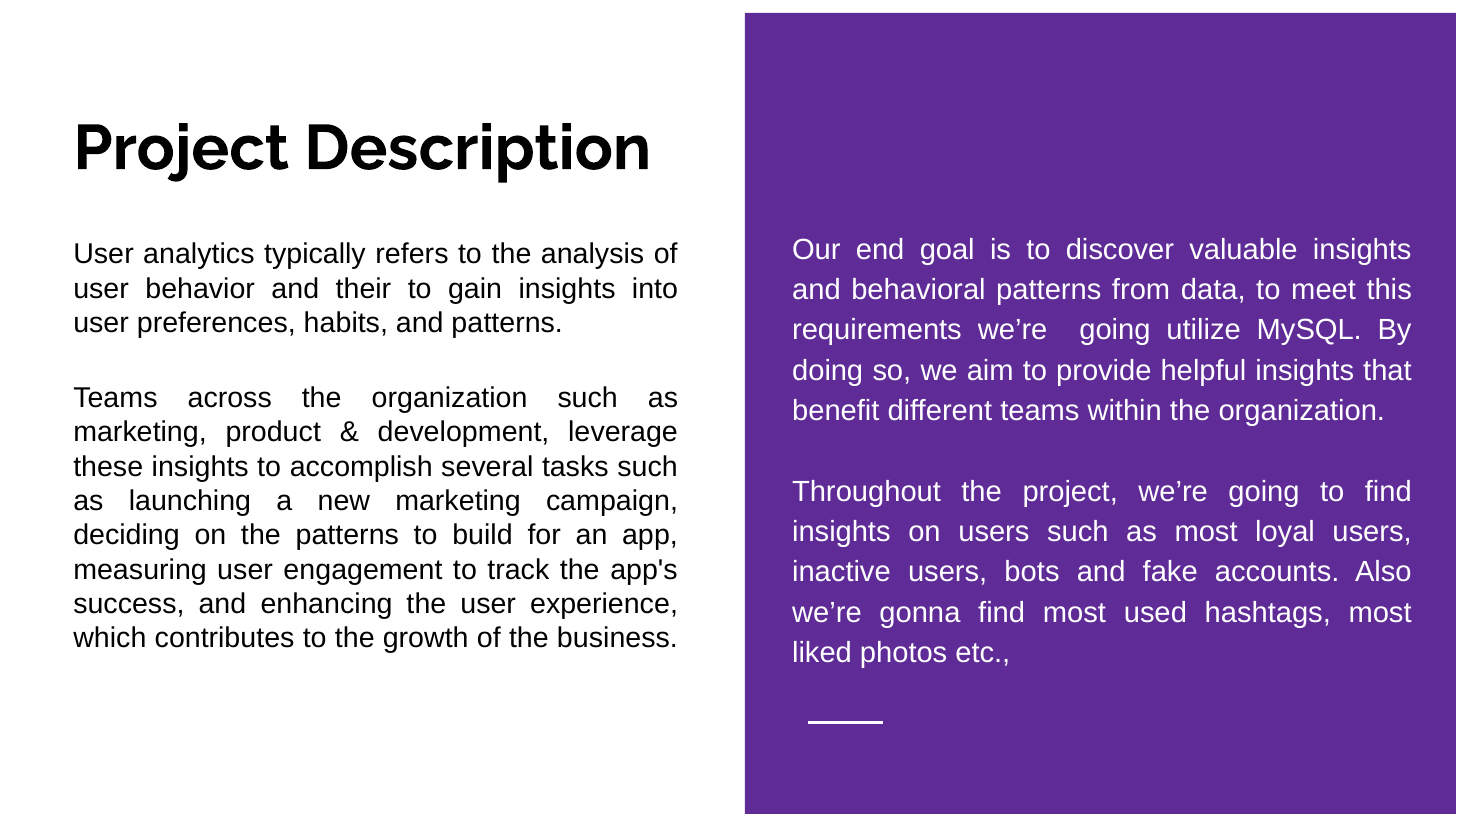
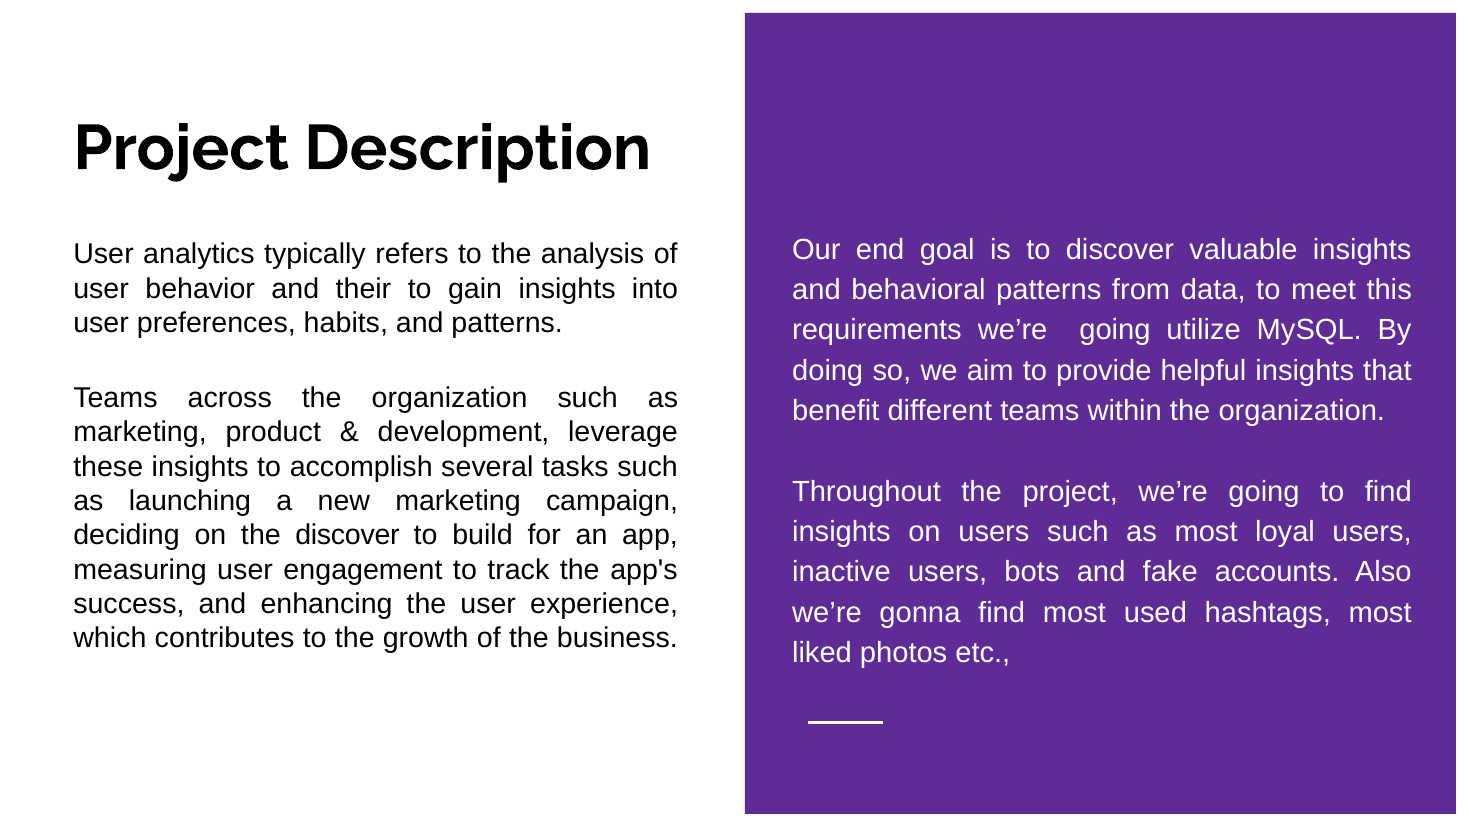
the patterns: patterns -> discover (347, 535)
